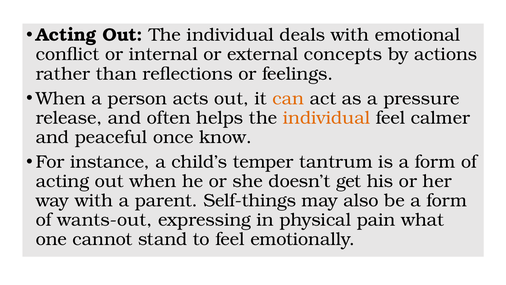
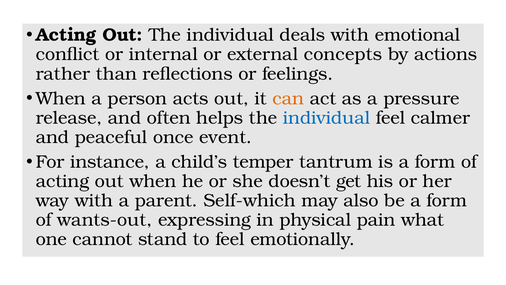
individual colour: orange -> blue (327, 118)
know: know -> event (226, 137)
Self-things: Self-things -> Self-which (250, 200)
